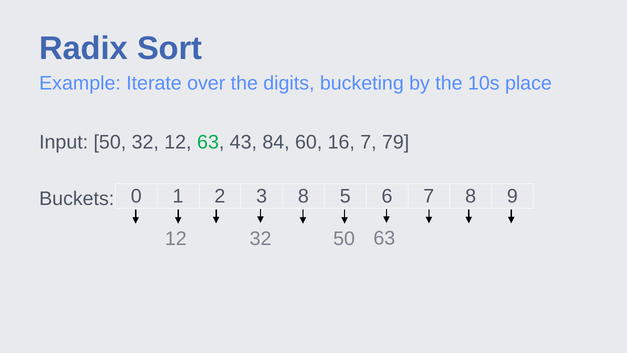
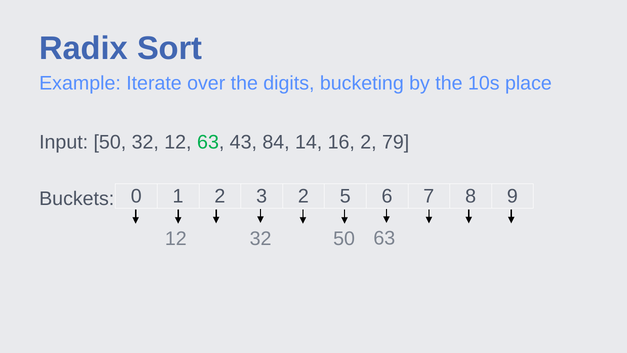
60: 60 -> 14 (309, 142)
16 7: 7 -> 2 (368, 142)
3 8: 8 -> 2 (303, 196)
